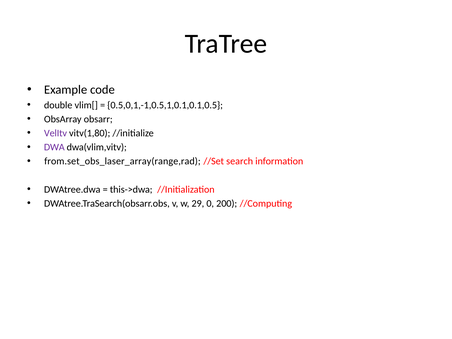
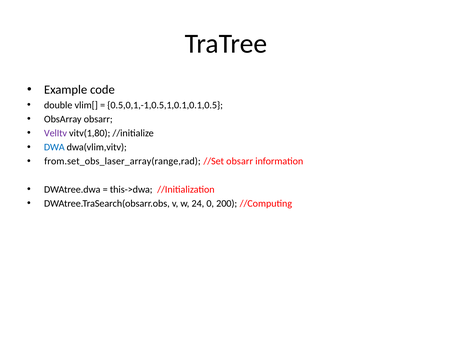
DWA colour: purple -> blue (54, 147)
//Set search: search -> obsarr (240, 161)
29: 29 -> 24 (198, 203)
